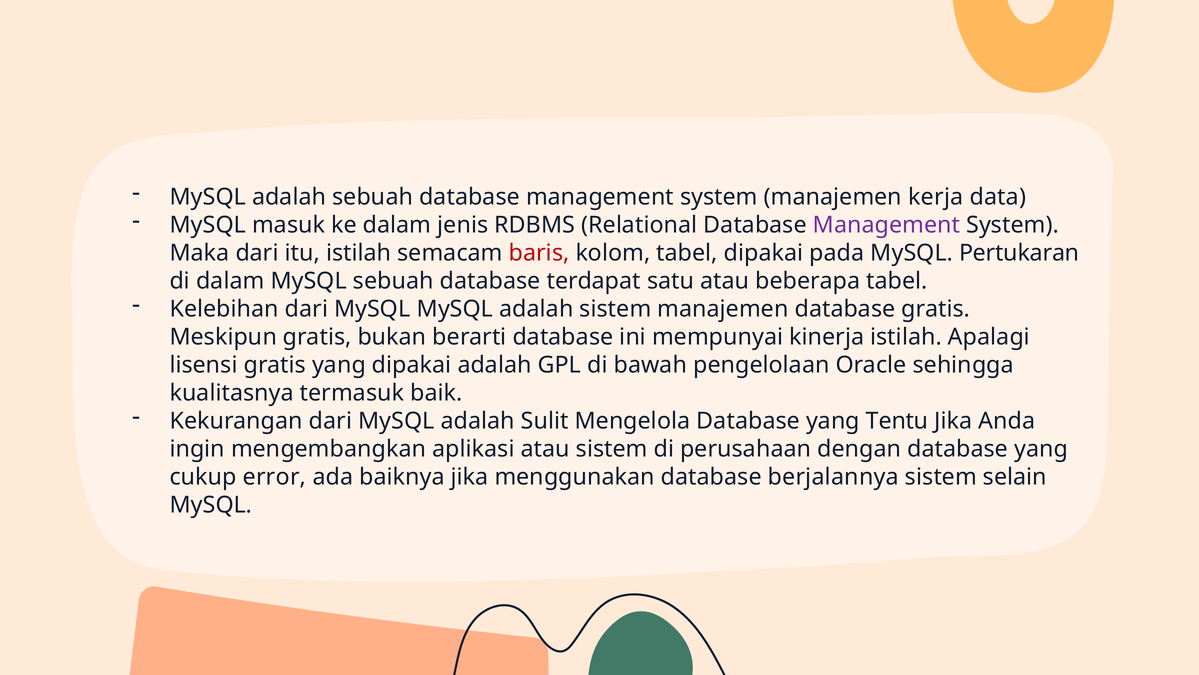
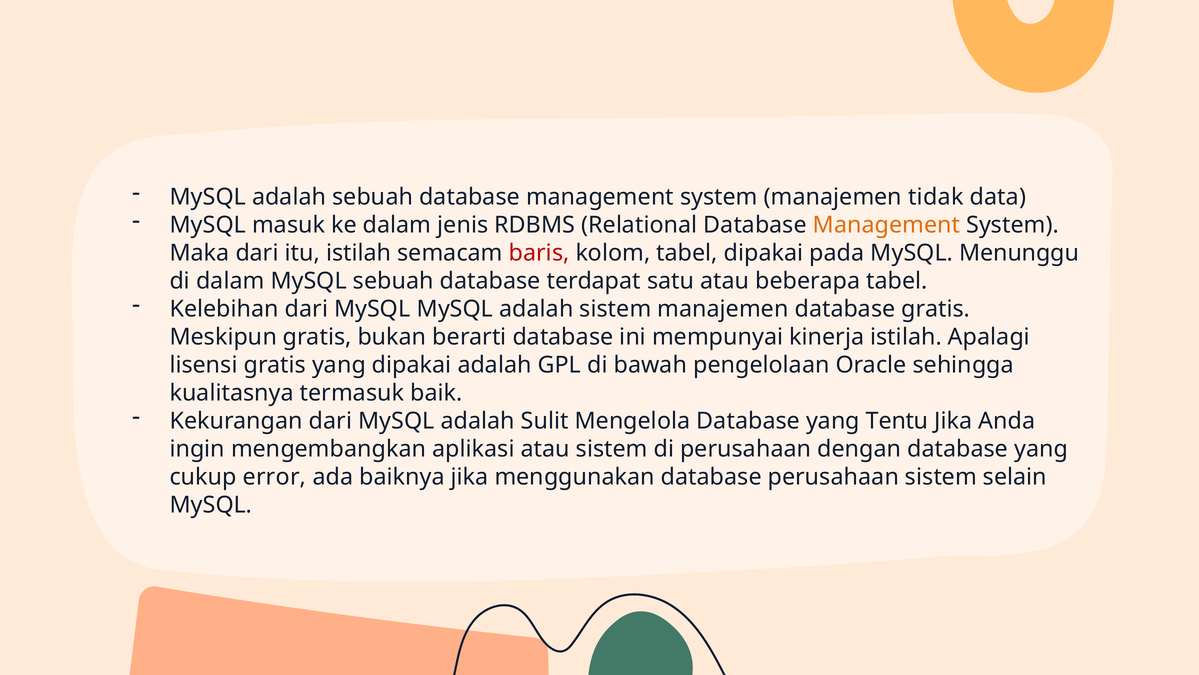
kerja: kerja -> tidak (936, 197)
Management colour: purple -> orange (887, 225)
Pertukaran: Pertukaran -> Menunggu (1019, 253)
database berjalannya: berjalannya -> perusahaan (833, 477)
